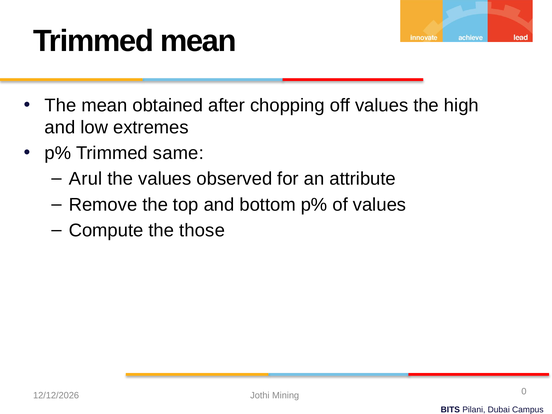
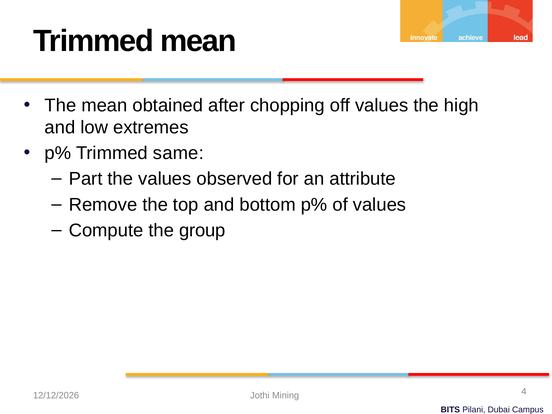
Arul: Arul -> Part (86, 179)
those: those -> group (202, 230)
0: 0 -> 4 (524, 392)
